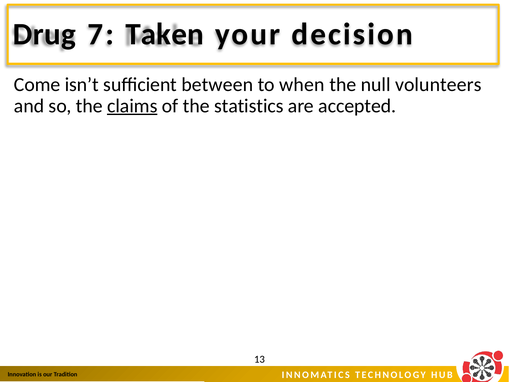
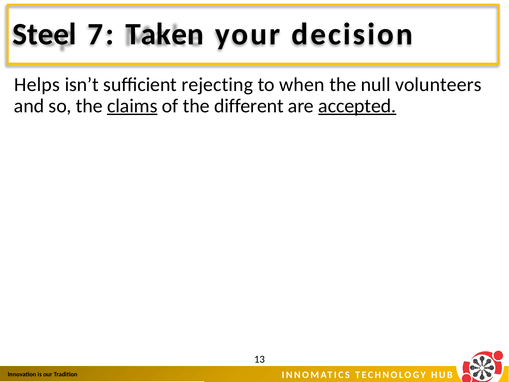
Drug: Drug -> Steel (45, 34)
Come: Come -> Helps (37, 84)
between: between -> rejecting (217, 84)
statistics: statistics -> different (249, 106)
accepted underline: none -> present (357, 106)
